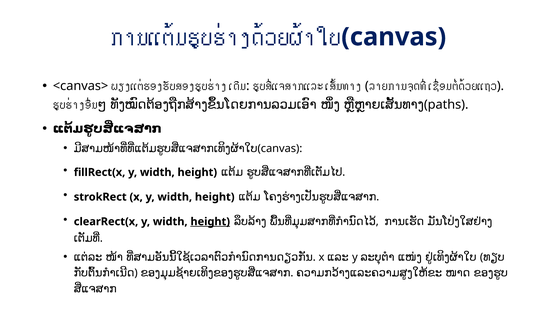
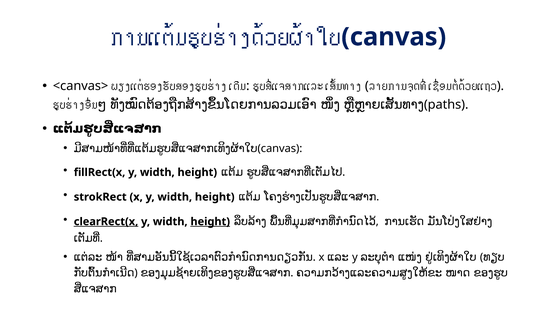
clearRect(x underline: none -> present (106, 221)
